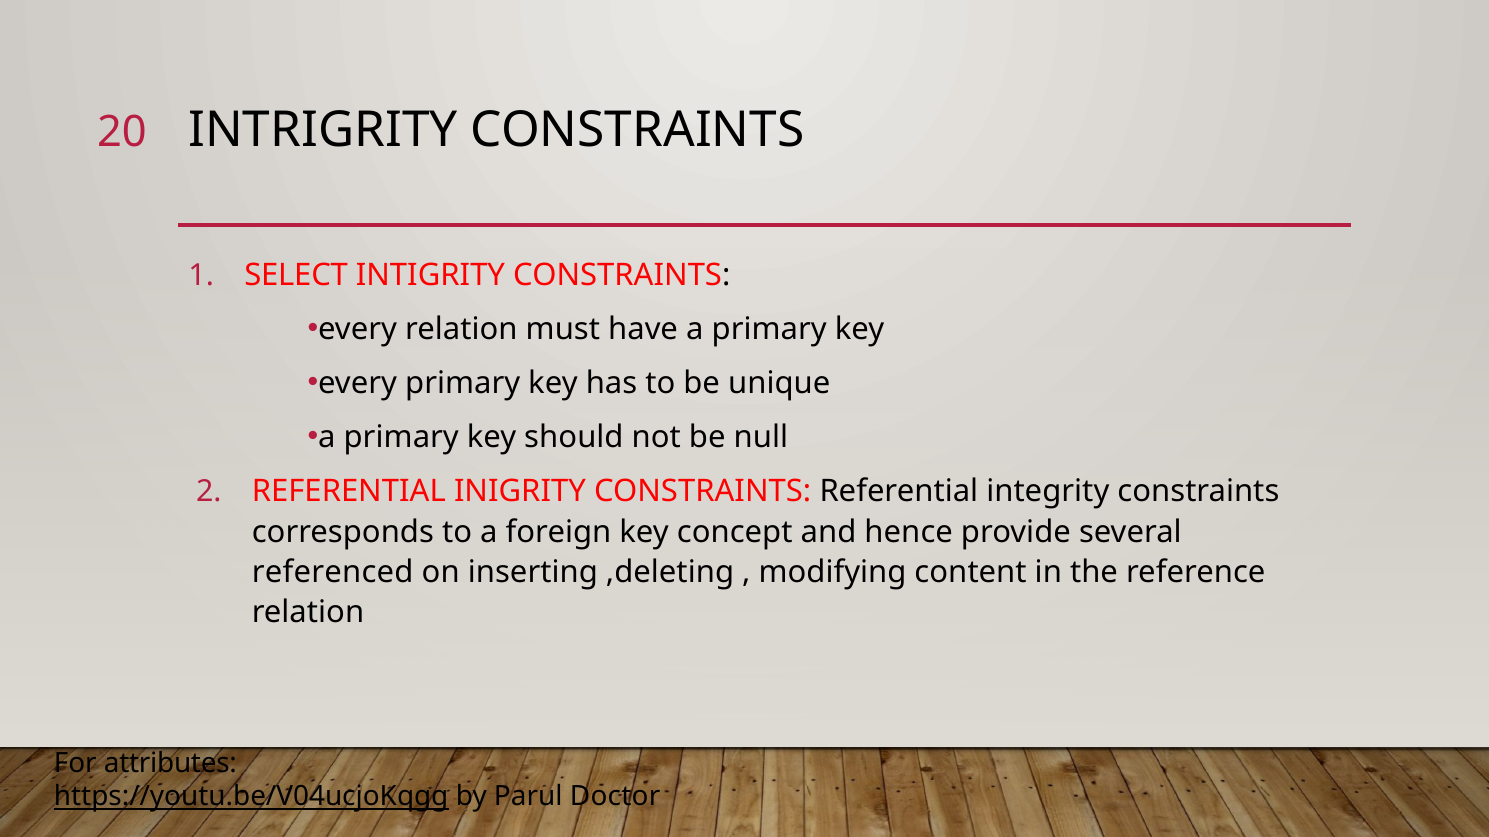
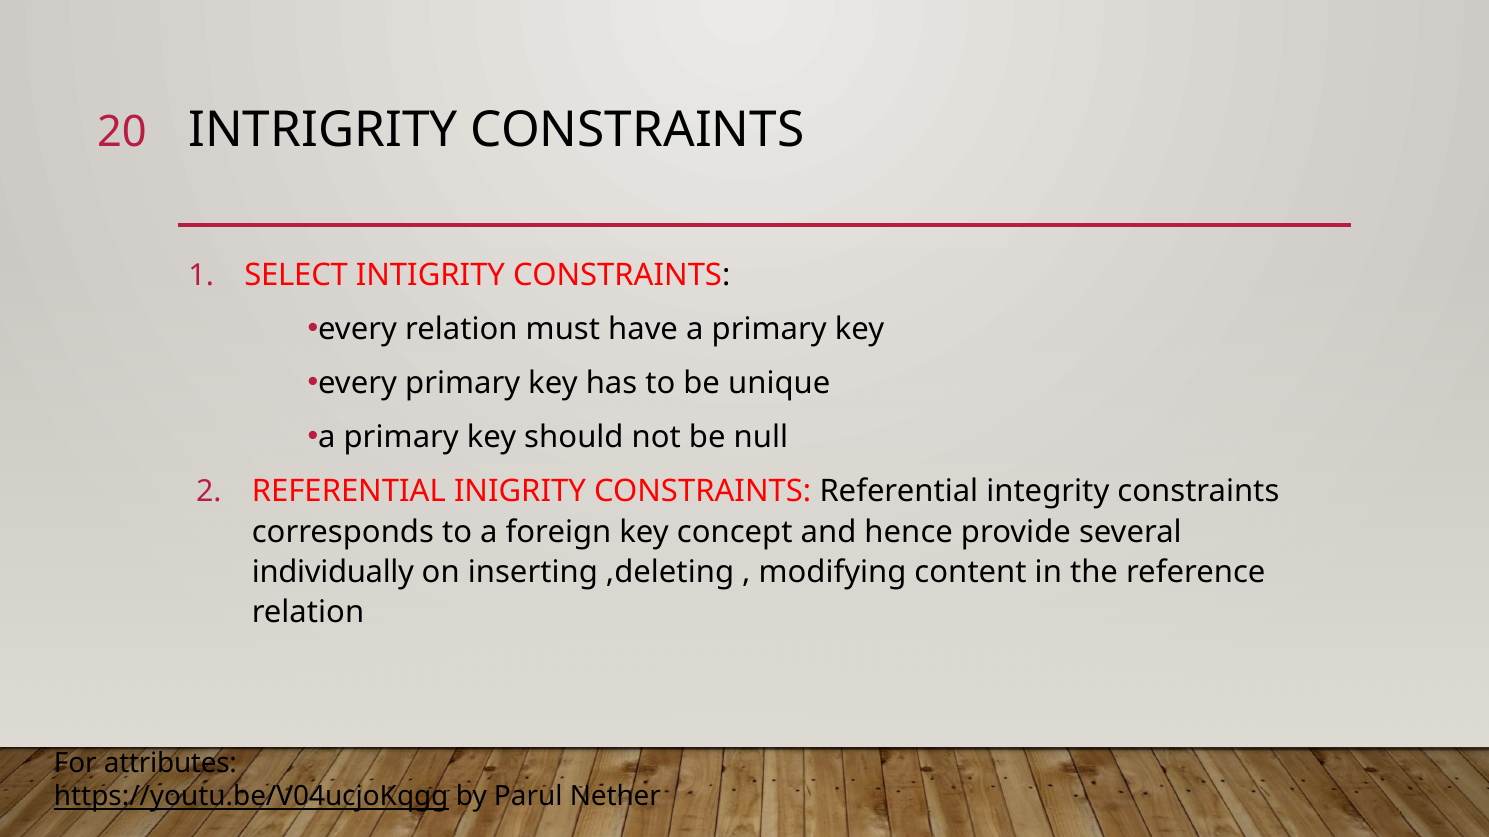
referenced: referenced -> individually (333, 572)
Doctor: Doctor -> Nether (615, 797)
